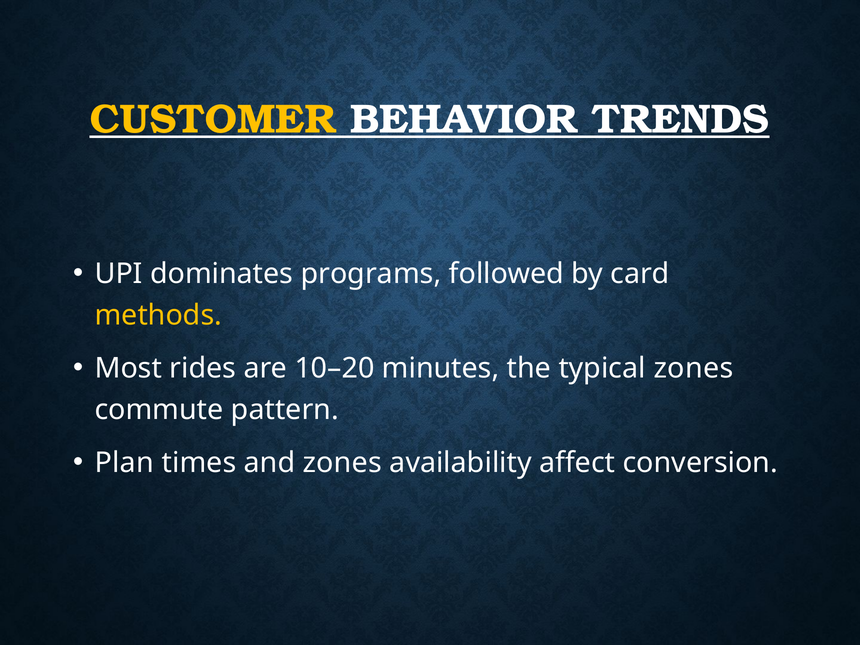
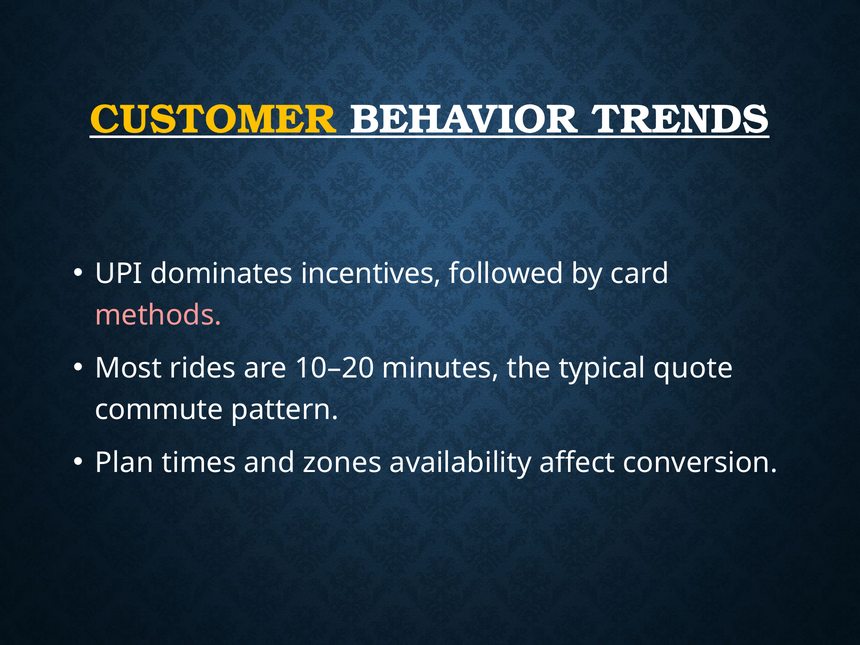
programs: programs -> incentives (371, 274)
methods colour: yellow -> pink (158, 315)
typical zones: zones -> quote (693, 368)
